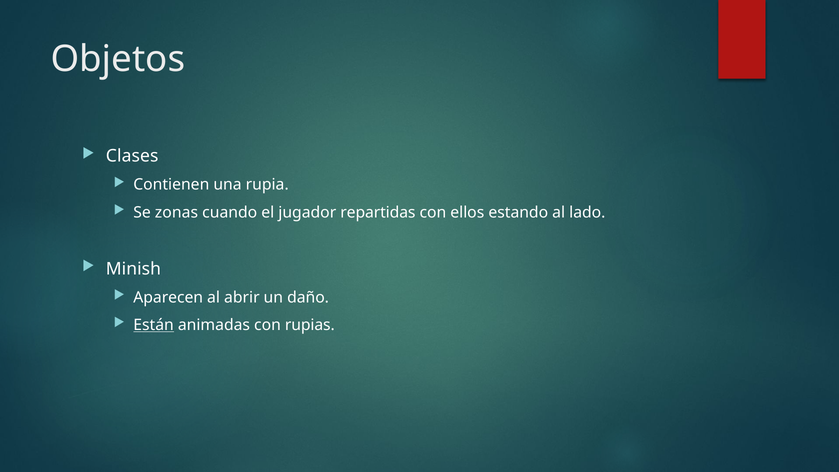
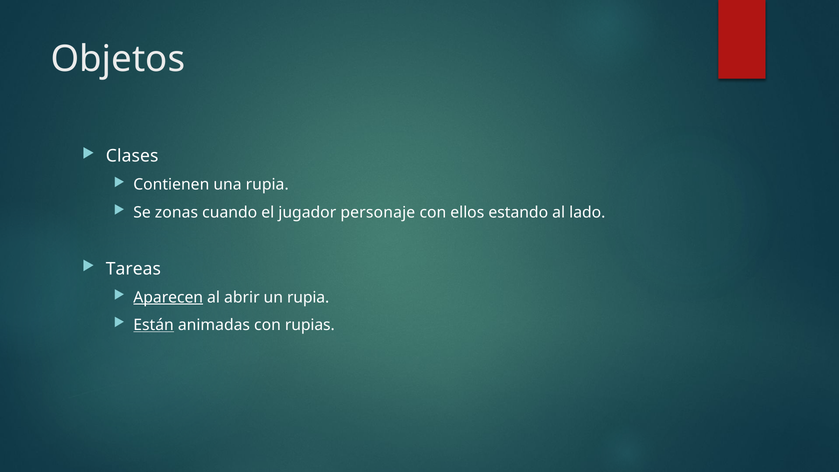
repartidas: repartidas -> personaje (378, 212)
Minish: Minish -> Tareas (133, 269)
Aparecen underline: none -> present (168, 297)
un daño: daño -> rupia (308, 297)
